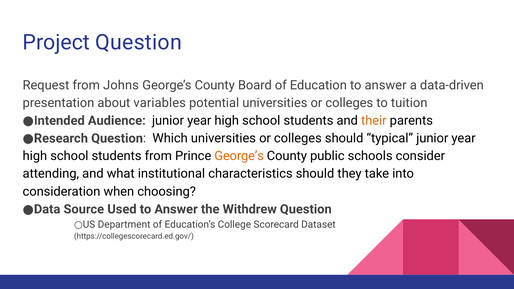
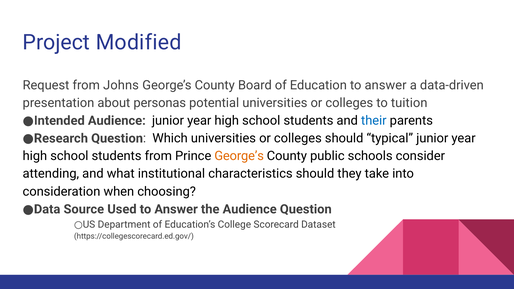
Project Question: Question -> Modified (139, 43)
variables: variables -> personas (160, 103)
their colour: orange -> blue (374, 121)
the Withdrew: Withdrew -> Audience (250, 209)
